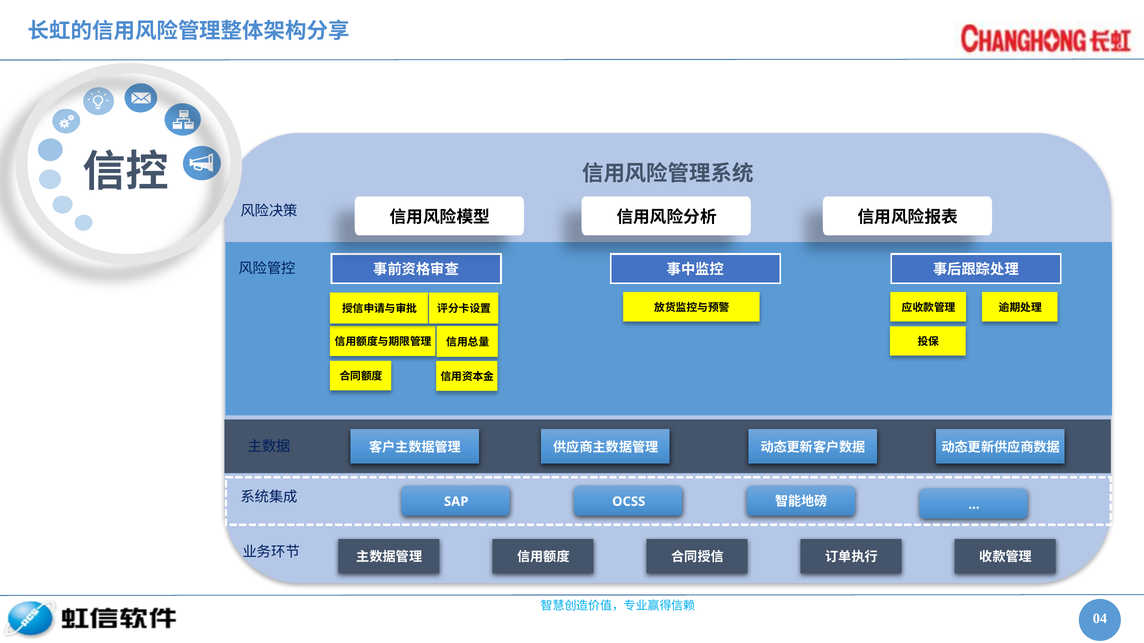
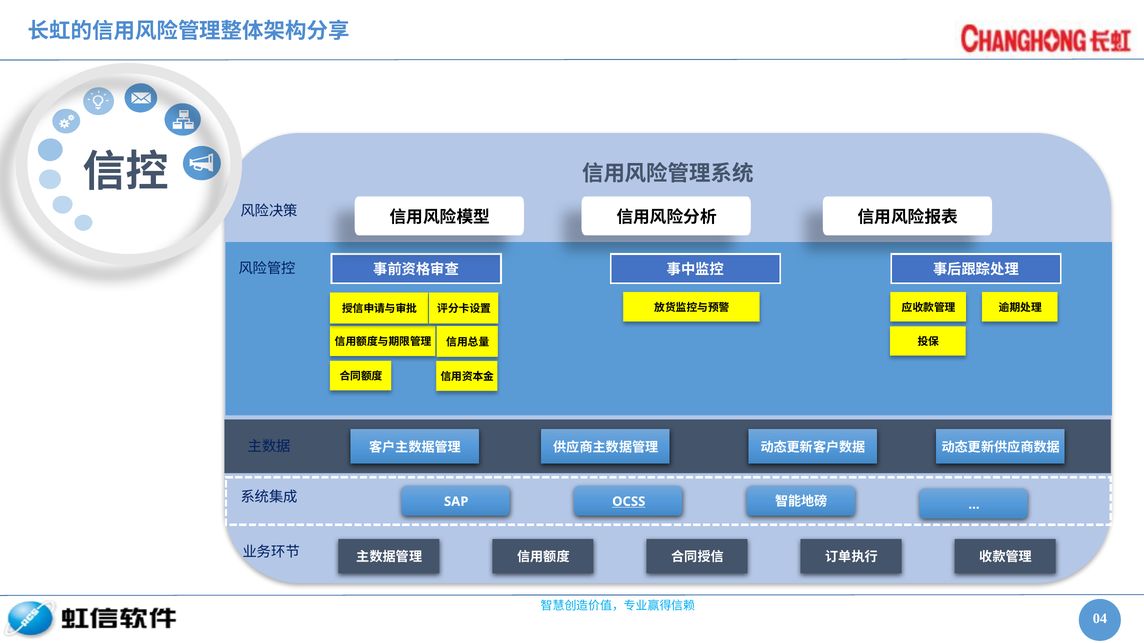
OCSS underline: none -> present (629, 502)
